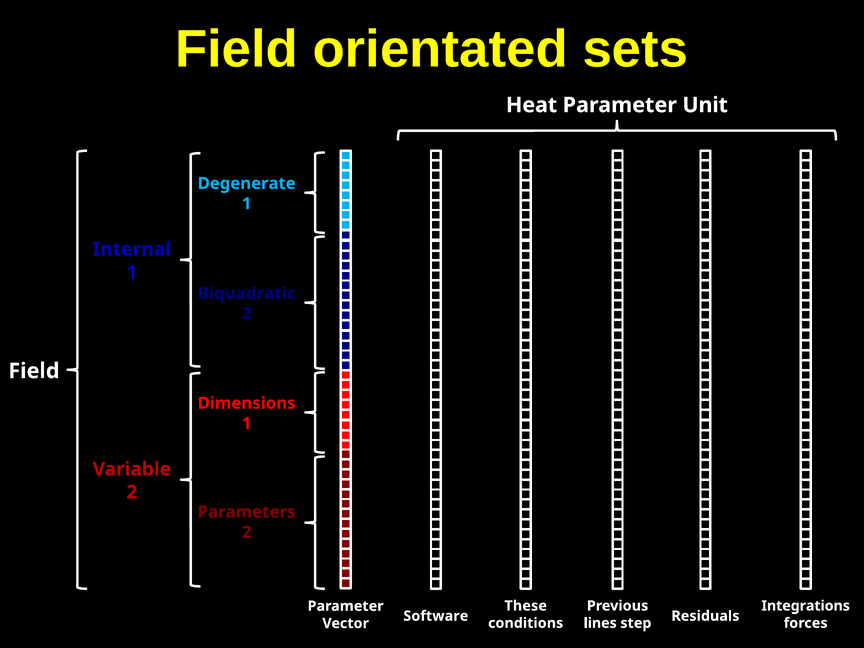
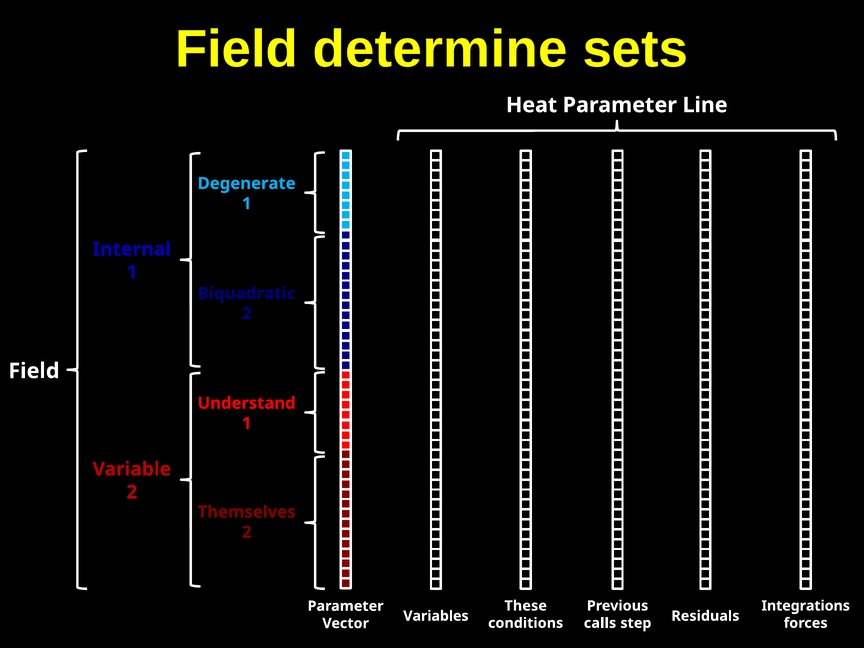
orientated: orientated -> determine (440, 49)
Unit: Unit -> Line (705, 105)
Dimensions: Dimensions -> Understand (247, 403)
Parameters: Parameters -> Themselves (247, 512)
Software: Software -> Variables (436, 616)
lines: lines -> calls (600, 623)
